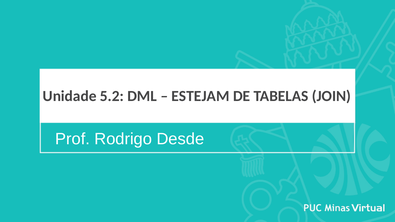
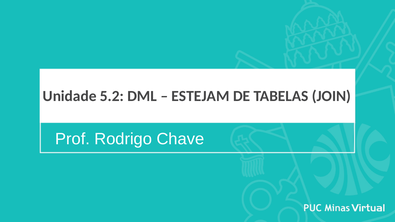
Desde: Desde -> Chave (180, 139)
